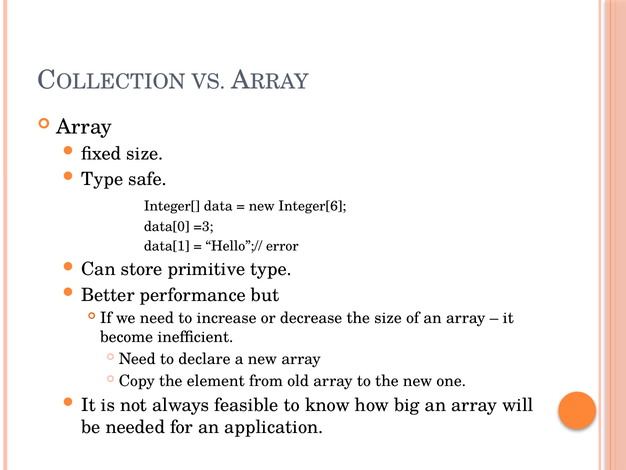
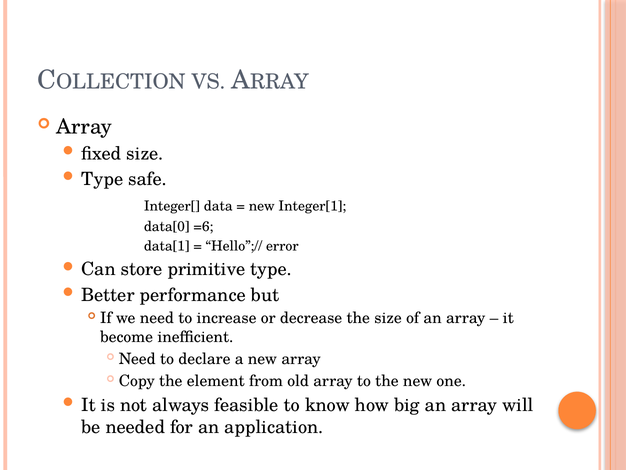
Integer[6: Integer[6 -> Integer[1 (312, 206)
=3: =3 -> =6 (203, 226)
